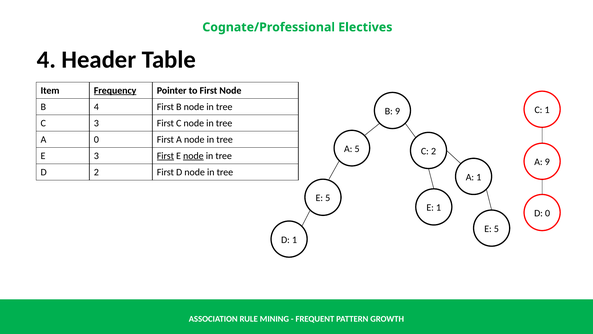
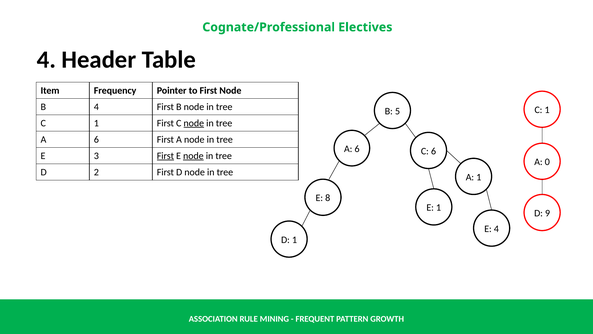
Frequency underline: present -> none (115, 90)
B 9: 9 -> 5 (398, 111)
3: 3 -> 1 (96, 123)
node underline: none -> present (194, 123)
0: 0 -> 6 (96, 139)
5: 5 -> 6 (357, 149)
C 2: 2 -> 6 (434, 151)
A 9: 9 -> 0 (547, 162)
5: 5 -> 8 (328, 198)
D 0: 0 -> 9 (548, 213)
5: 5 -> 4 (496, 228)
